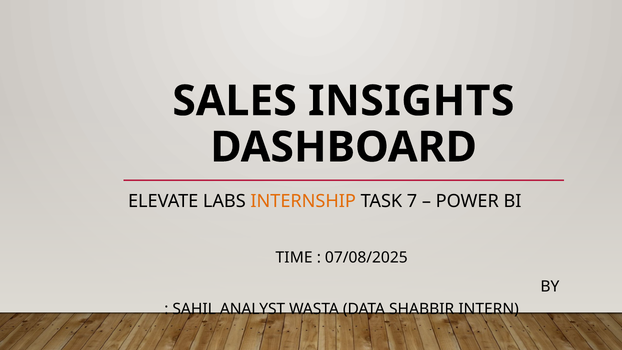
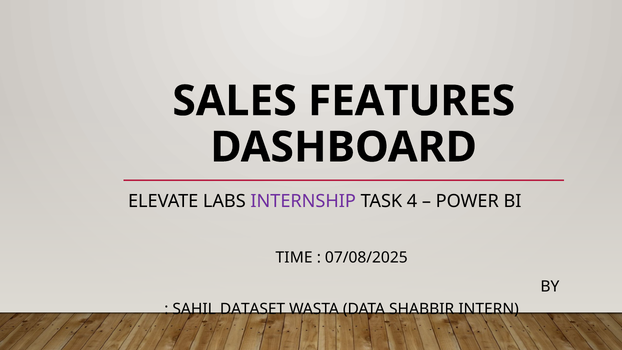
INSIGHTS: INSIGHTS -> FEATURES (412, 101)
INTERNSHIP colour: orange -> purple (303, 201)
7: 7 -> 4 (412, 201)
ANALYST: ANALYST -> DATASET (253, 309)
